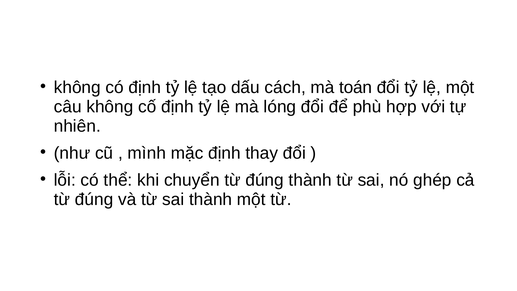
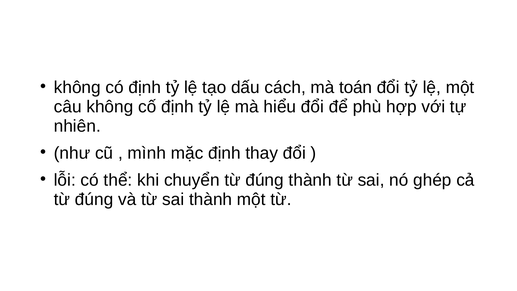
lóng: lóng -> hiểu (280, 107)
